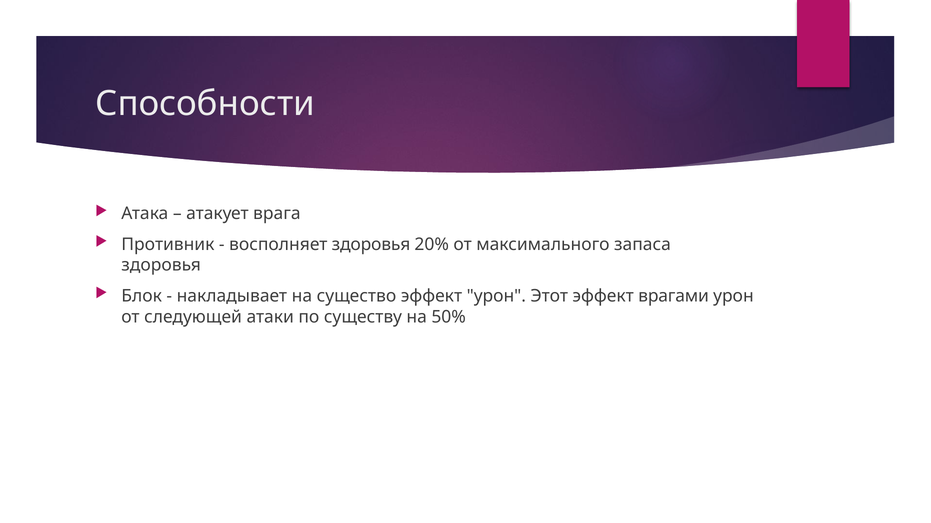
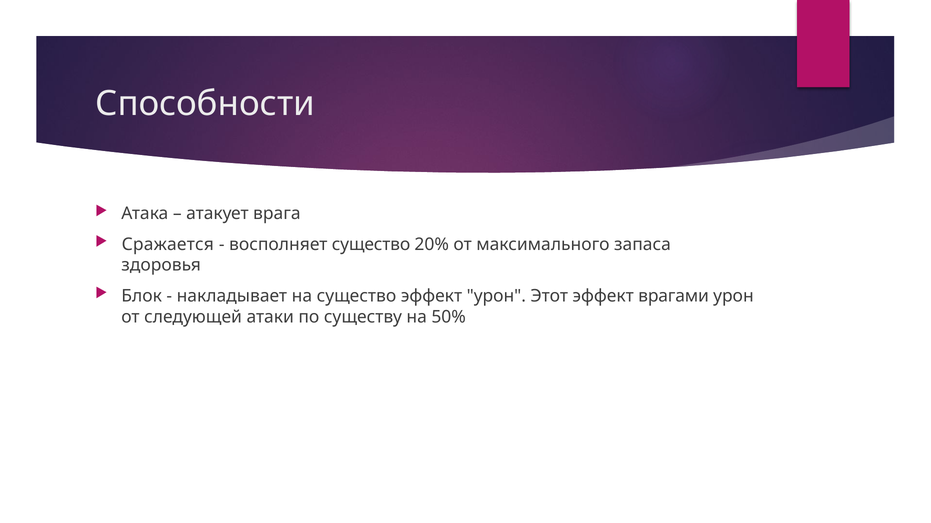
Противник: Противник -> Сражается (168, 245)
восполняет здоровья: здоровья -> существо (371, 245)
